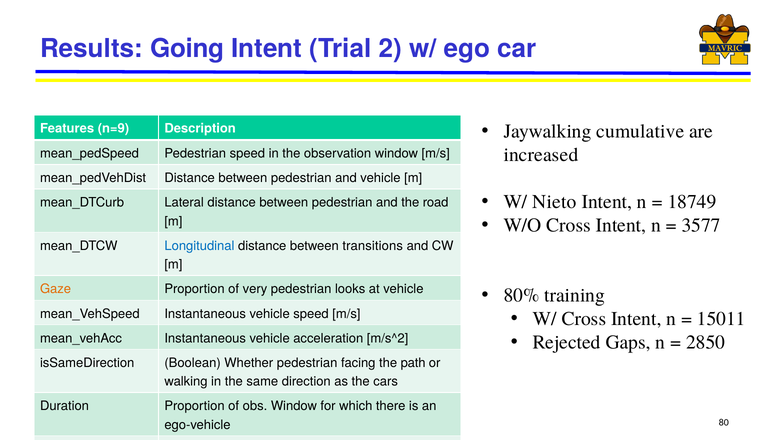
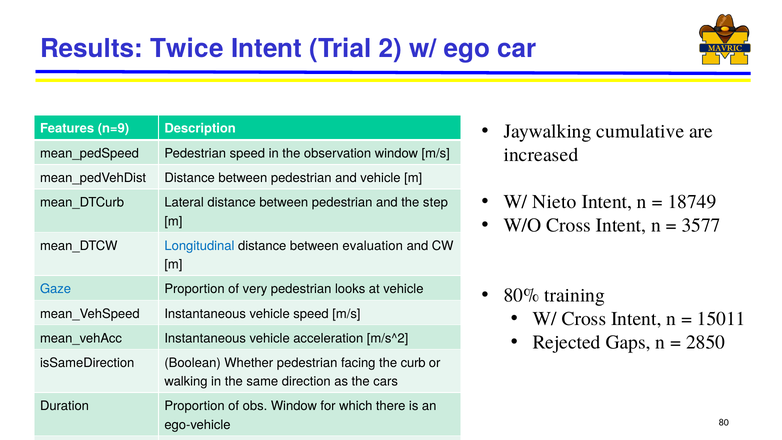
Going: Going -> Twice (187, 49)
road: road -> step (435, 203)
transitions: transitions -> evaluation (373, 246)
Gaze colour: orange -> blue (56, 289)
path: path -> curb (413, 363)
